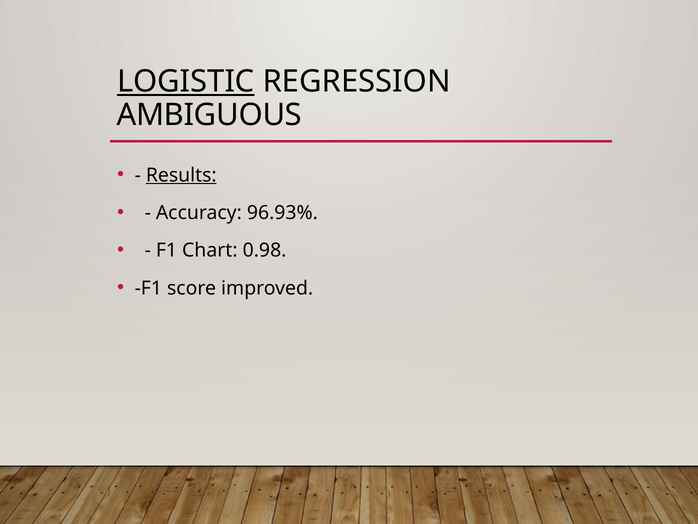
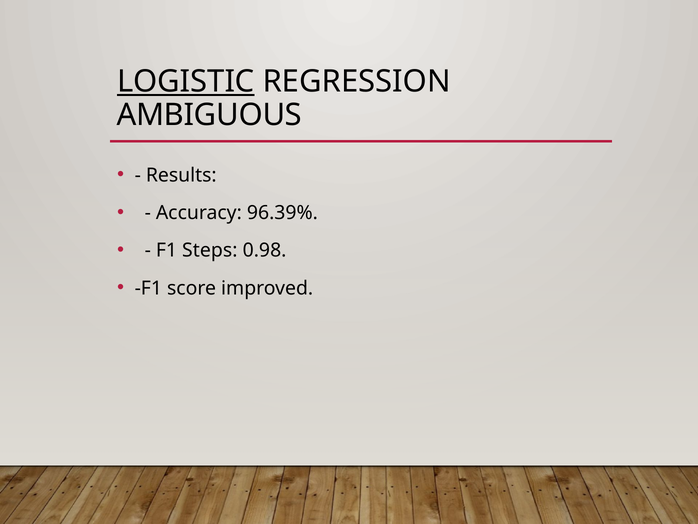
Results underline: present -> none (181, 175)
96.93%: 96.93% -> 96.39% (282, 213)
Chart: Chart -> Steps (210, 250)
